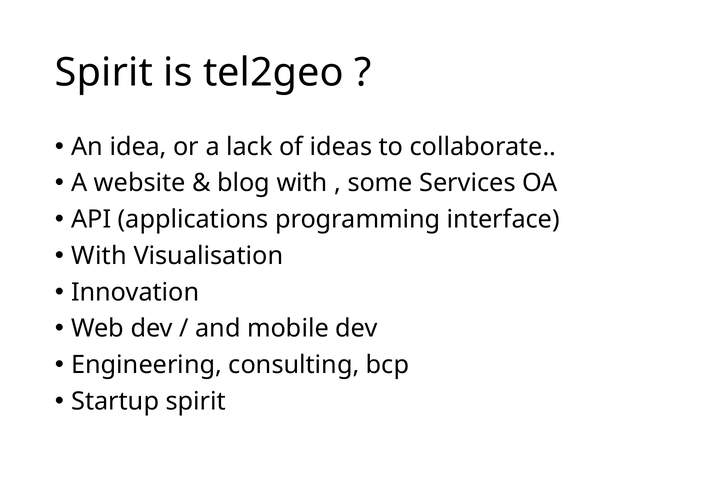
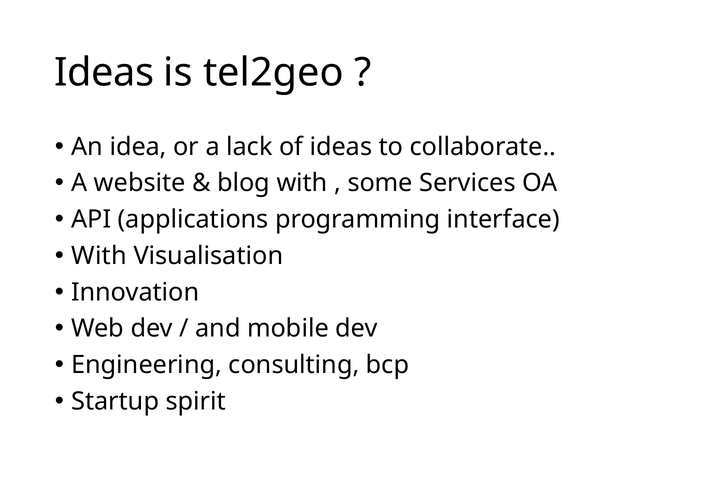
Spirit: Spirit -> Ideas (104, 73)
